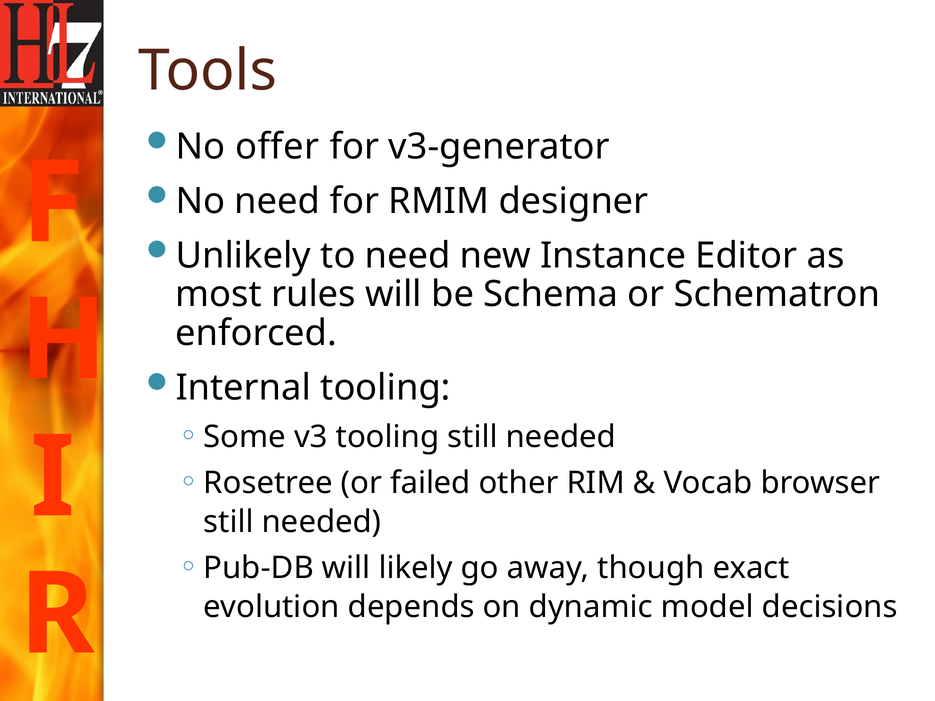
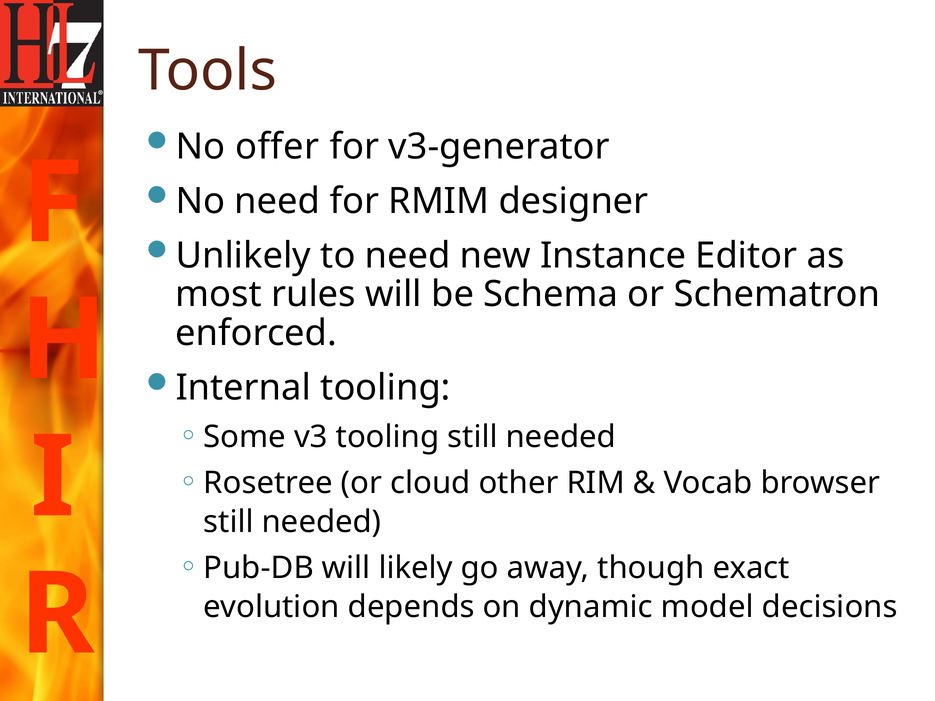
failed: failed -> cloud (430, 483)
